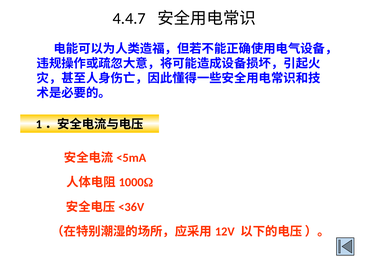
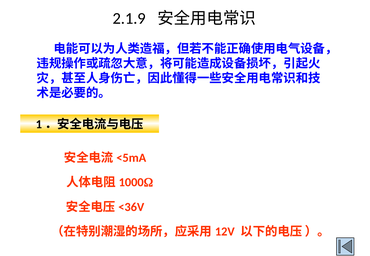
4.4.7: 4.4.7 -> 2.1.9 (129, 18)
